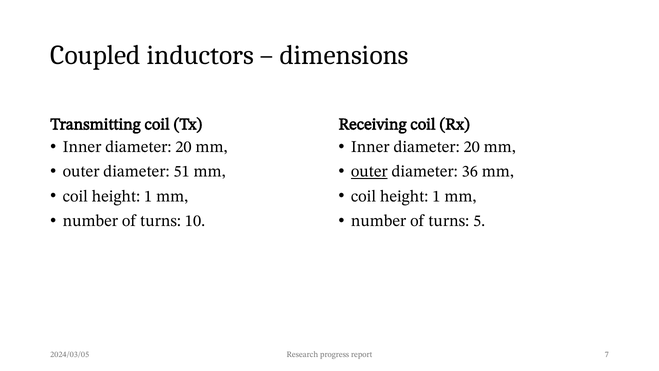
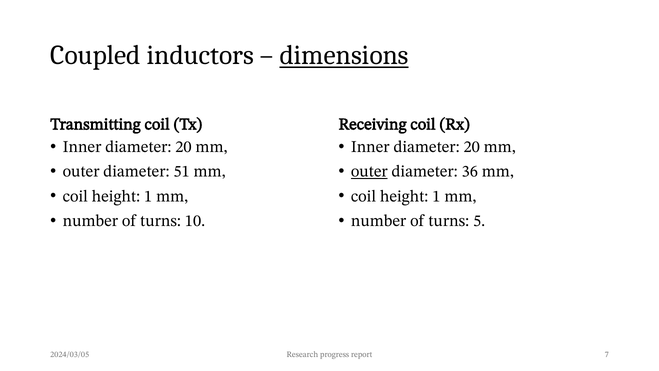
dimensions underline: none -> present (344, 55)
